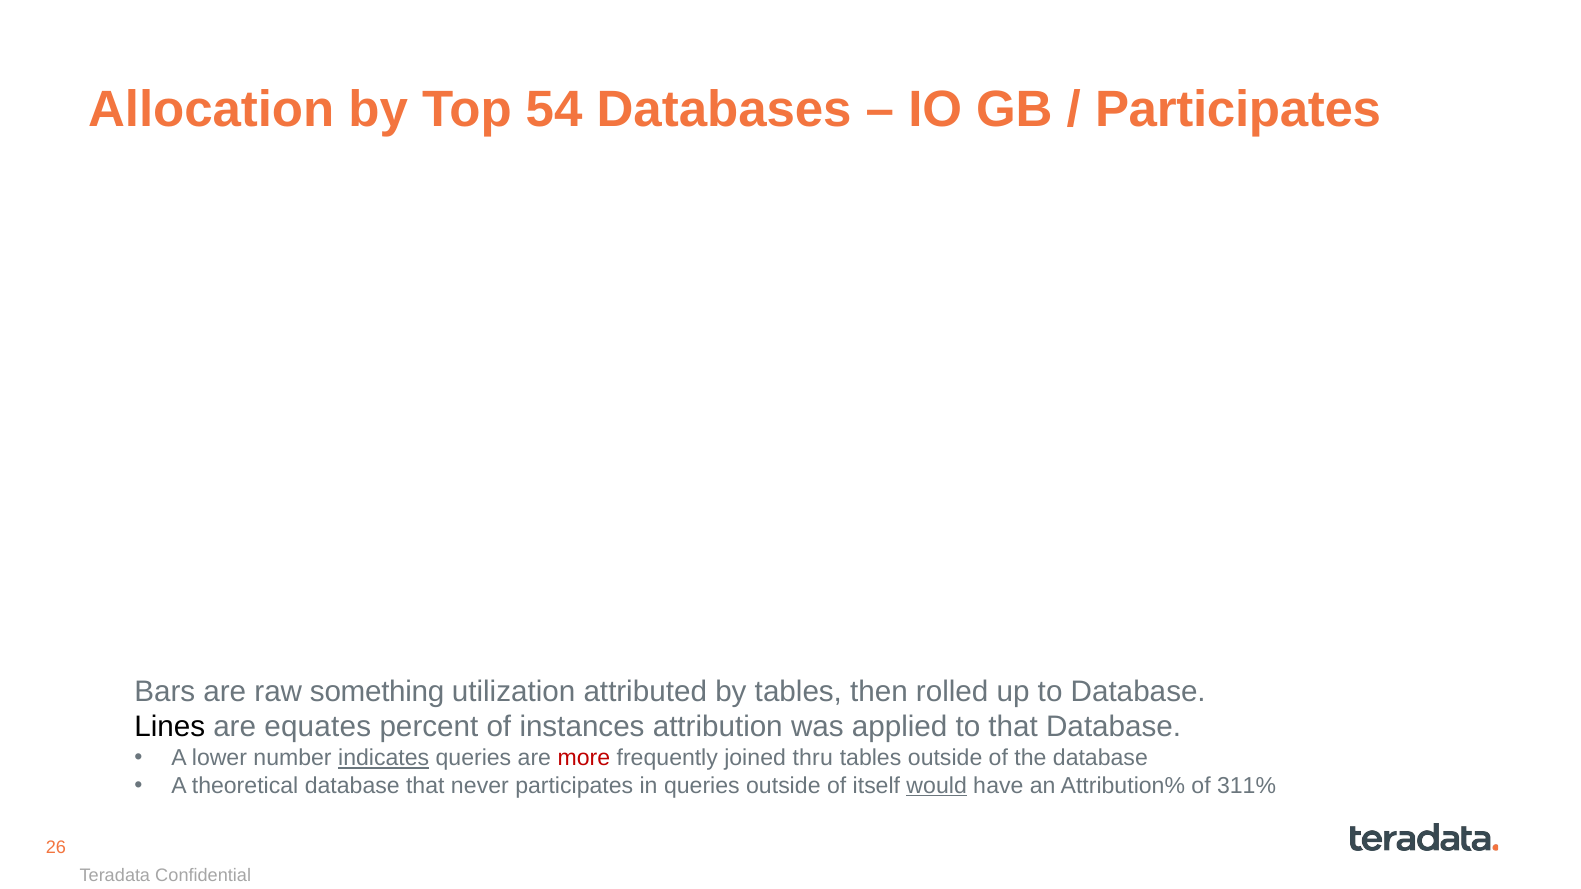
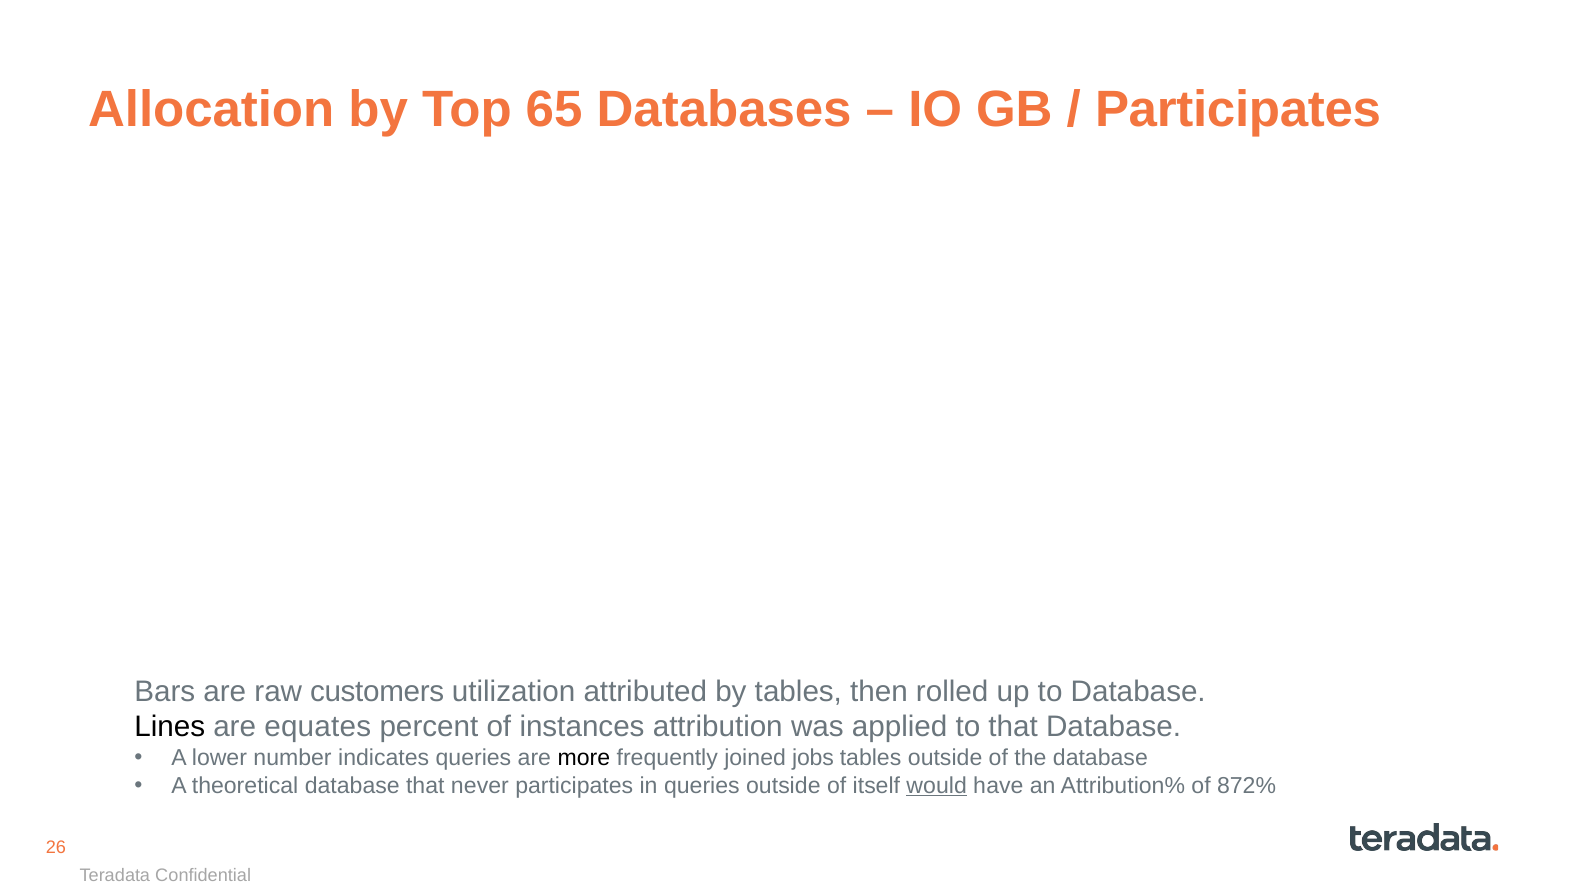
54: 54 -> 65 (554, 110)
something: something -> customers (377, 692)
indicates underline: present -> none (384, 758)
more colour: red -> black (584, 758)
thru: thru -> jobs (813, 758)
311%: 311% -> 872% (1247, 786)
